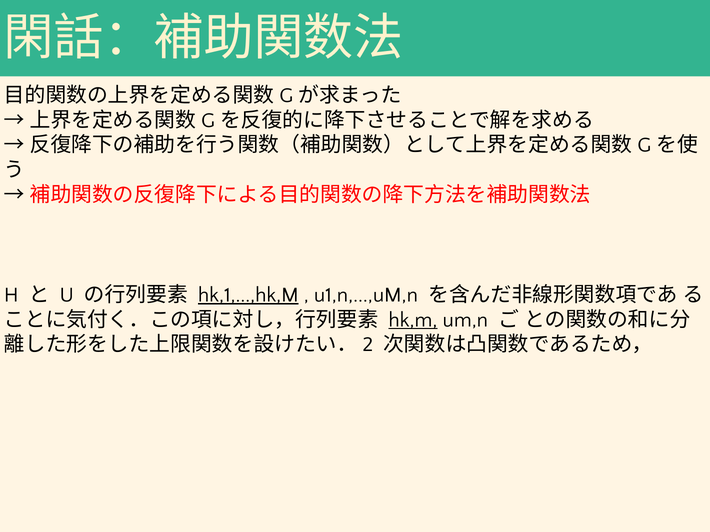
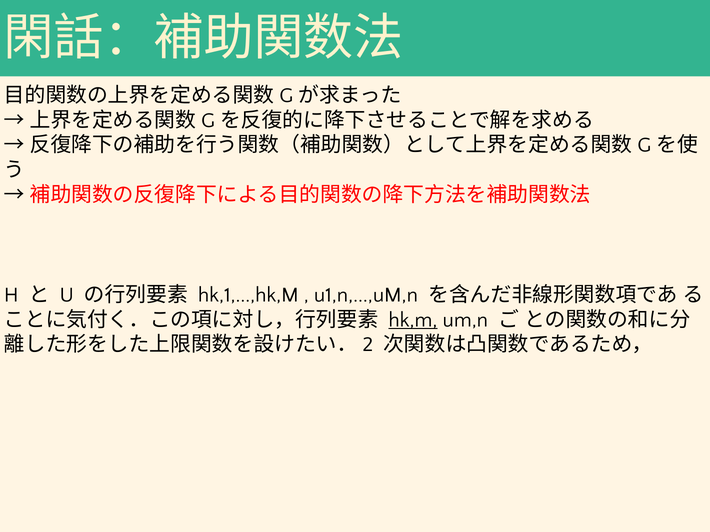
hk,1,...,hk,M underline: present -> none (248, 295)
